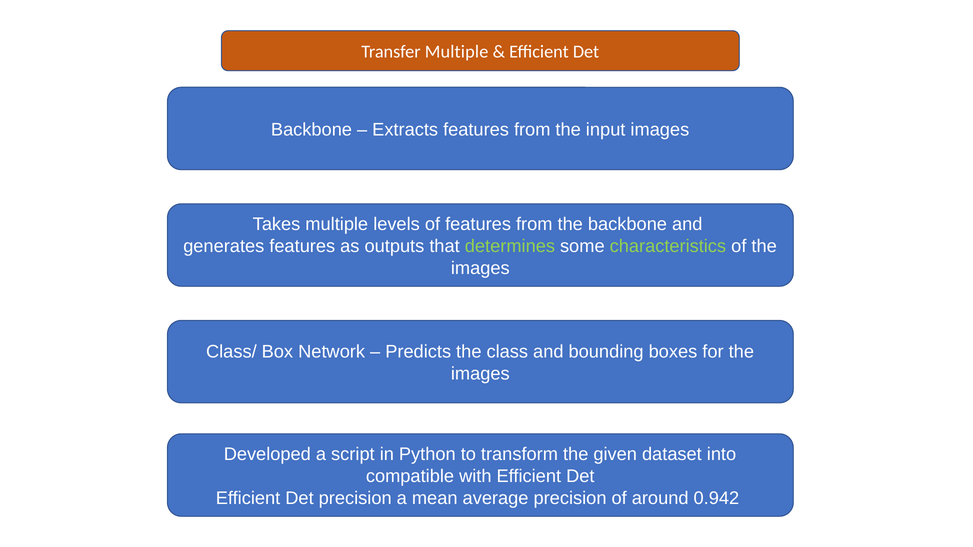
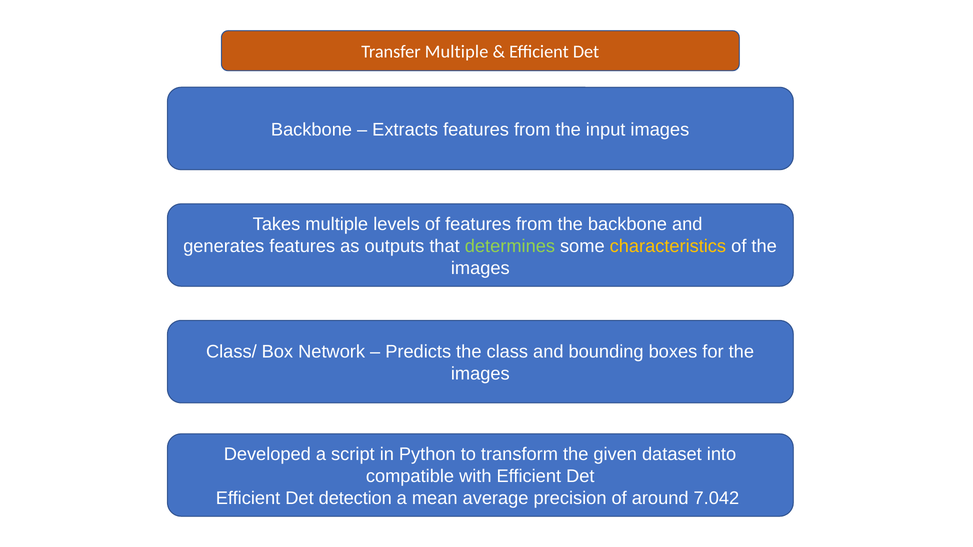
characteristics colour: light green -> yellow (668, 246)
Det precision: precision -> detection (355, 498)
0.942: 0.942 -> 7.042 (716, 498)
